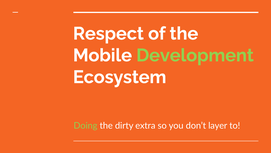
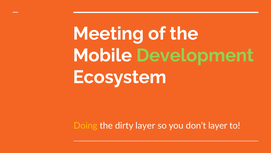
Respect: Respect -> Meeting (108, 33)
Doing colour: light green -> yellow (85, 125)
dirty extra: extra -> layer (145, 125)
